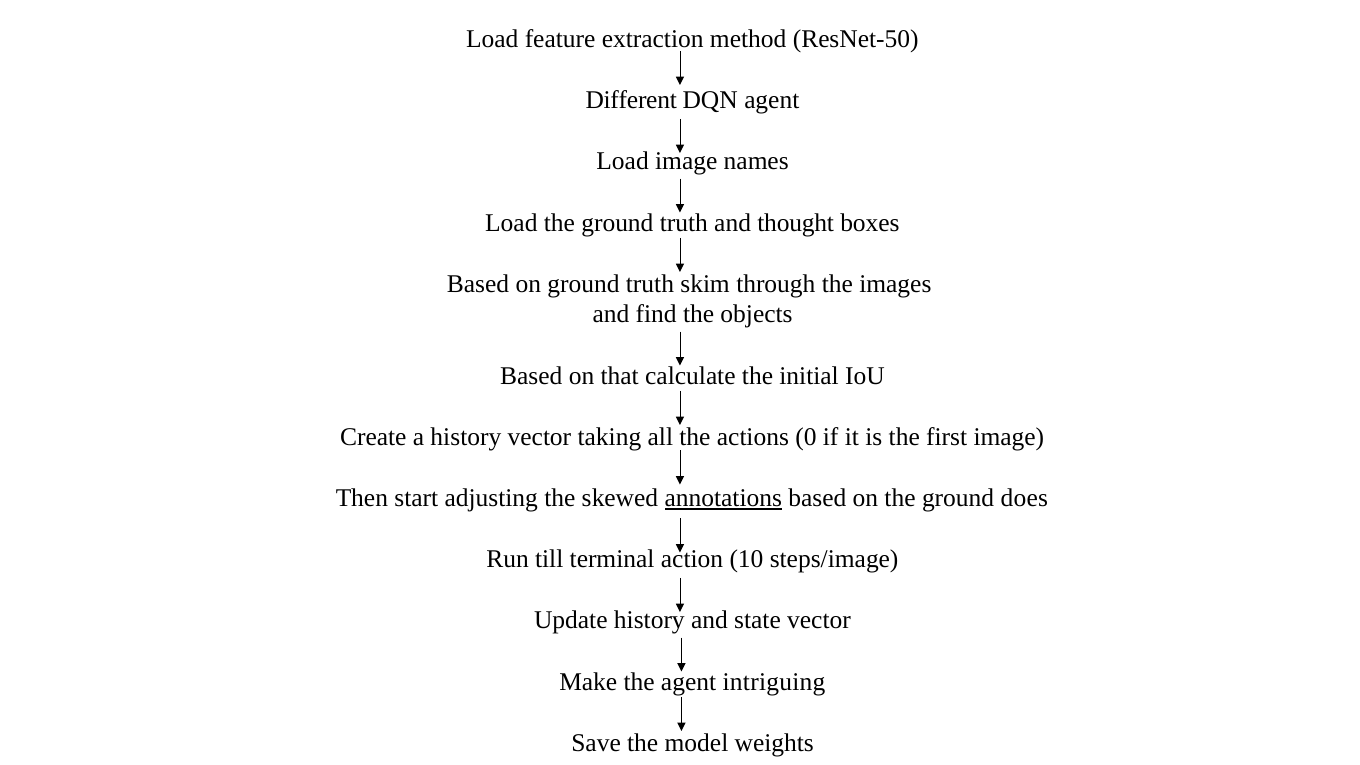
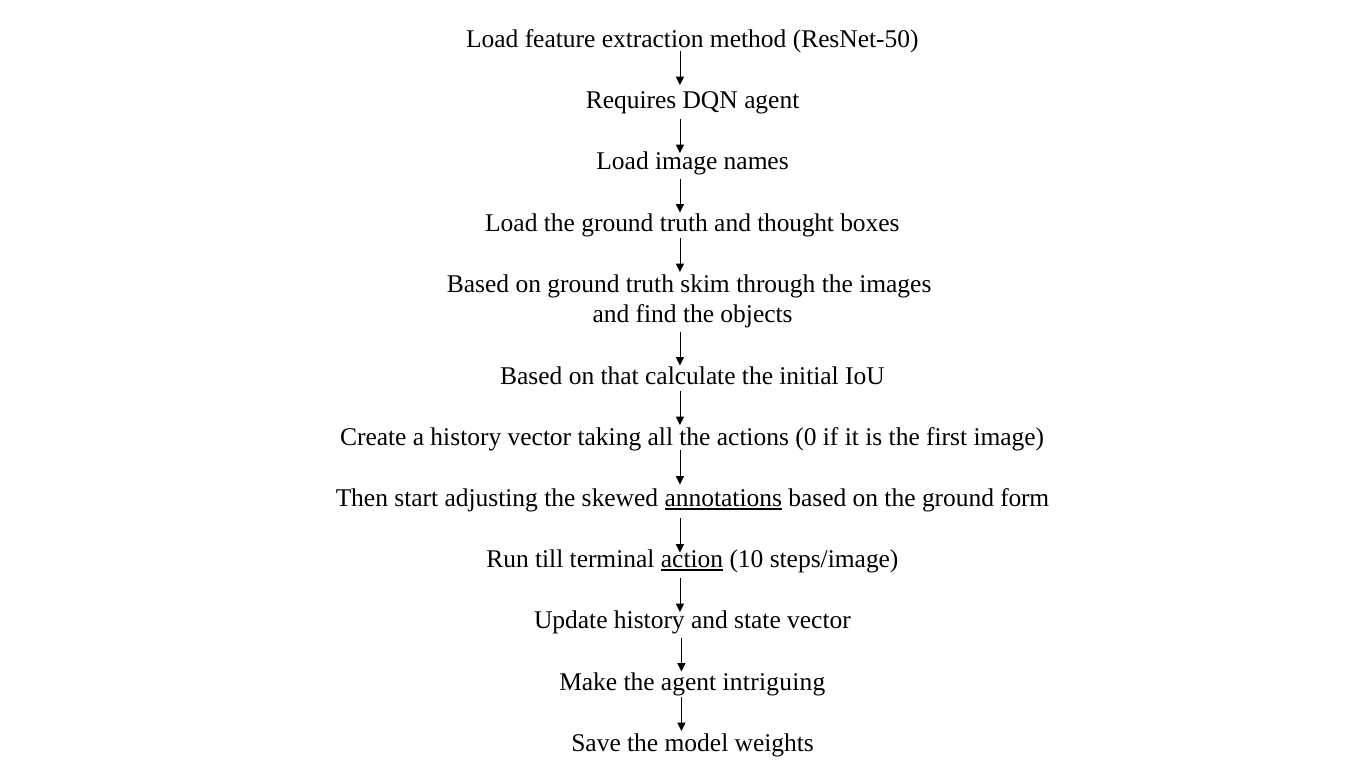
Different: Different -> Requires (631, 100)
does: does -> form (1025, 498)
action underline: none -> present (692, 559)
